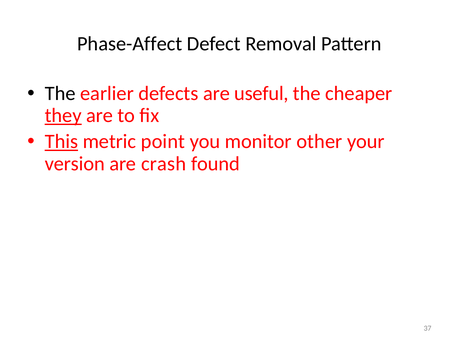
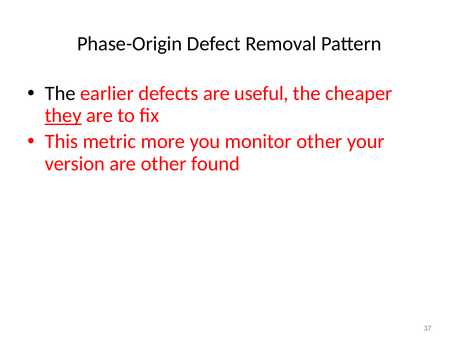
Phase-Affect: Phase-Affect -> Phase-Origin (130, 44)
This underline: present -> none (61, 142)
point: point -> more (163, 142)
are crash: crash -> other (164, 164)
